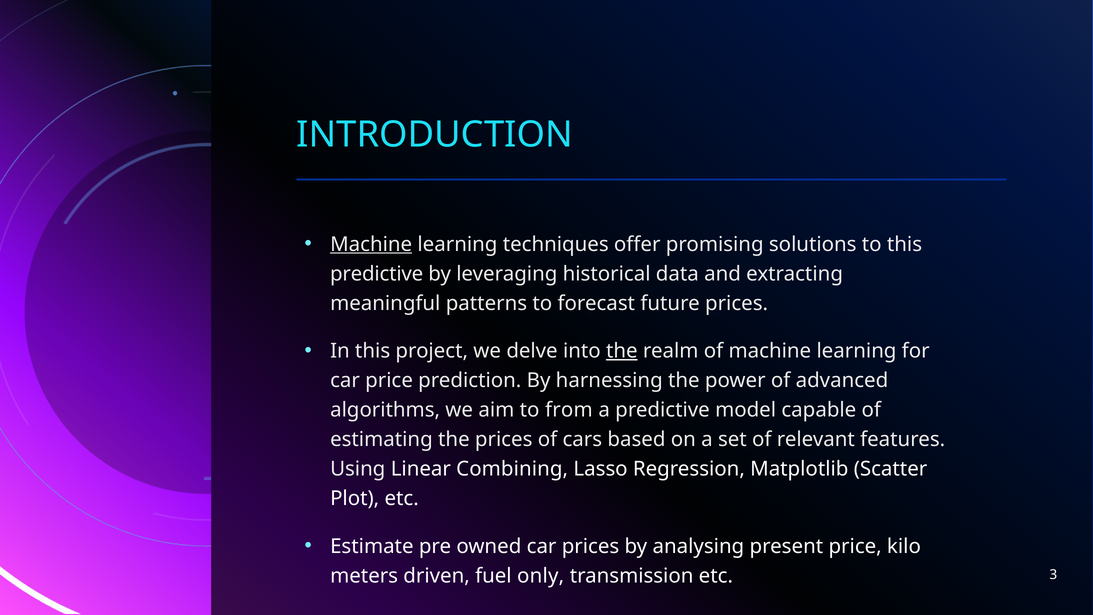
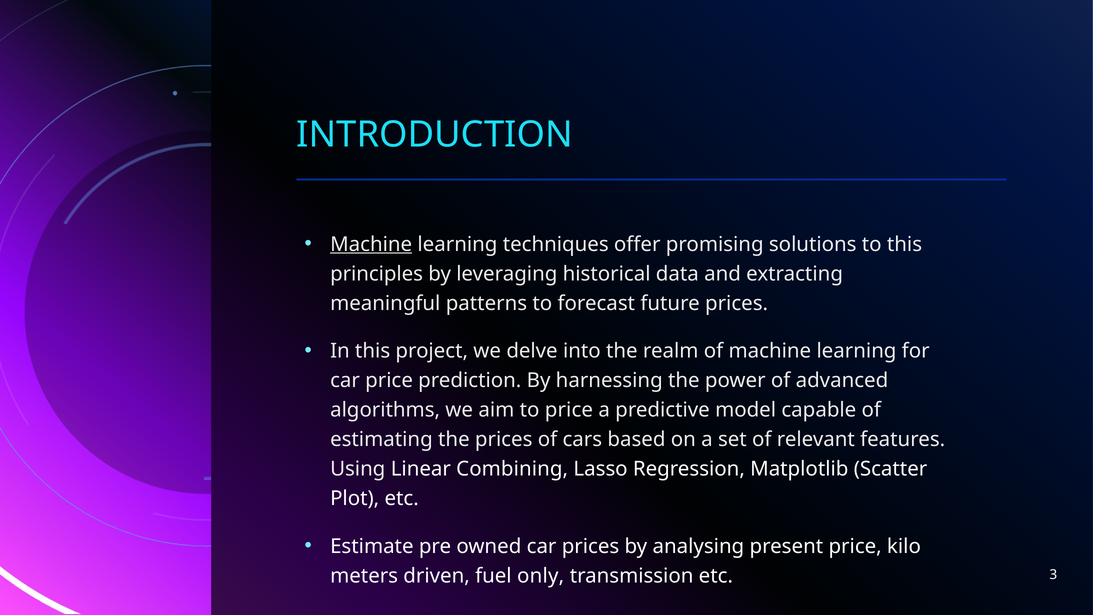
predictive: predictive -> principles (377, 274)
the underline: present -> none (622, 351)
to from: from -> price (569, 410)
